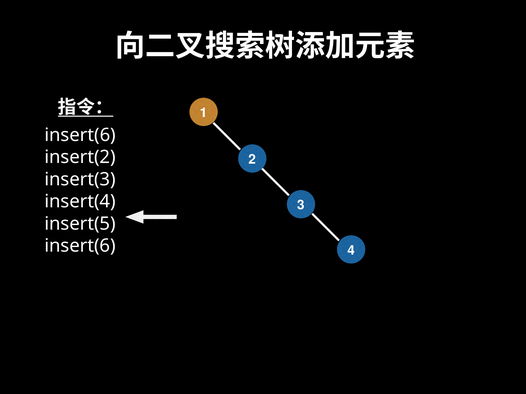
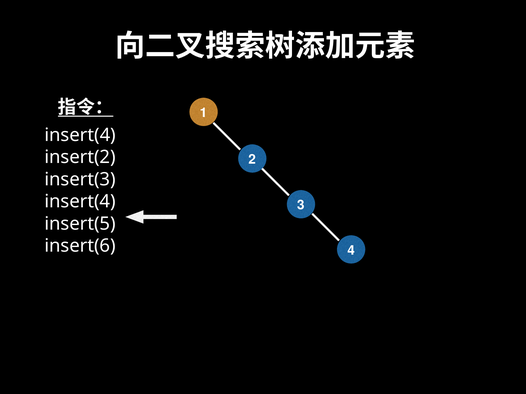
insert(6: insert(6 -> insert(4 (80, 135)
